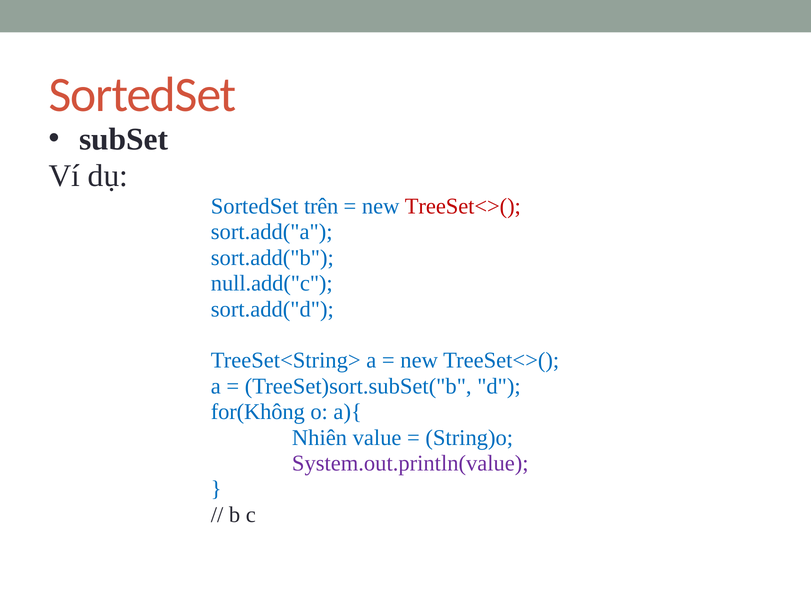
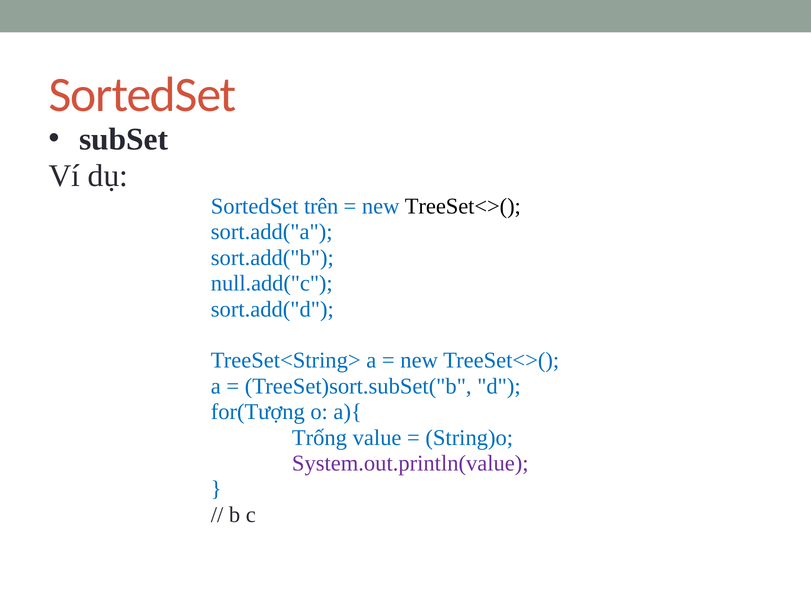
TreeSet<>( colour: red -> black (463, 206)
for(Không: for(Không -> for(Tượng (258, 412)
Nhiên: Nhiên -> Trống (319, 438)
